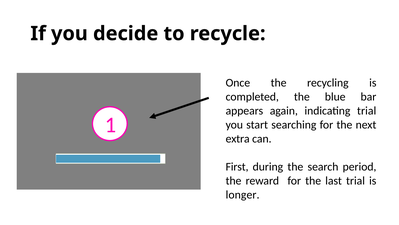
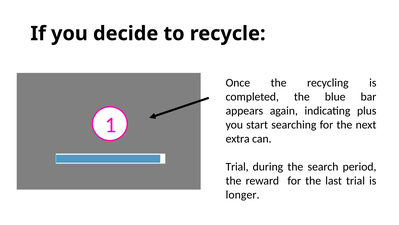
indicating trial: trial -> plus (367, 110)
First: First -> Trial (237, 166)
